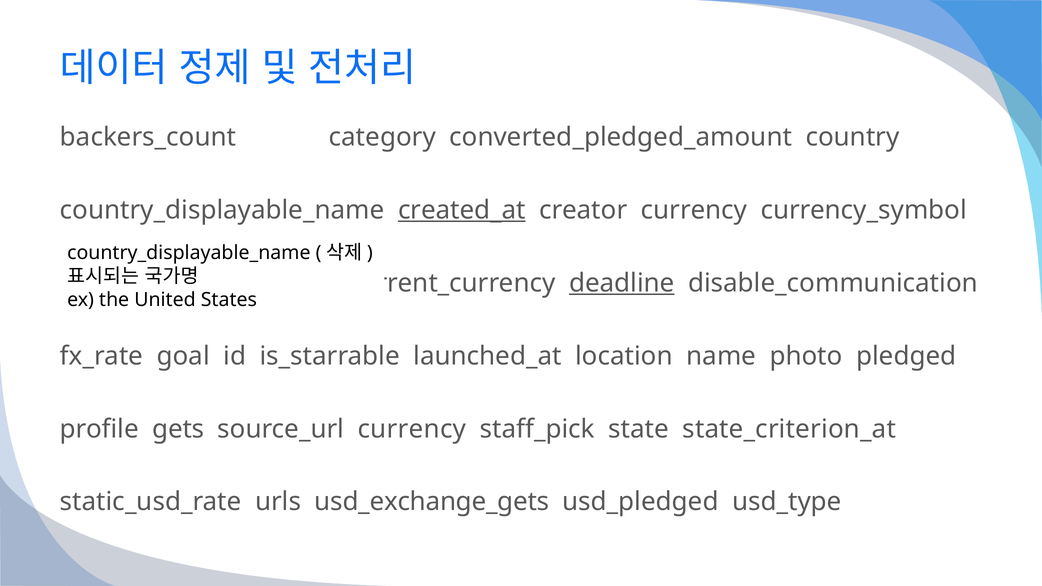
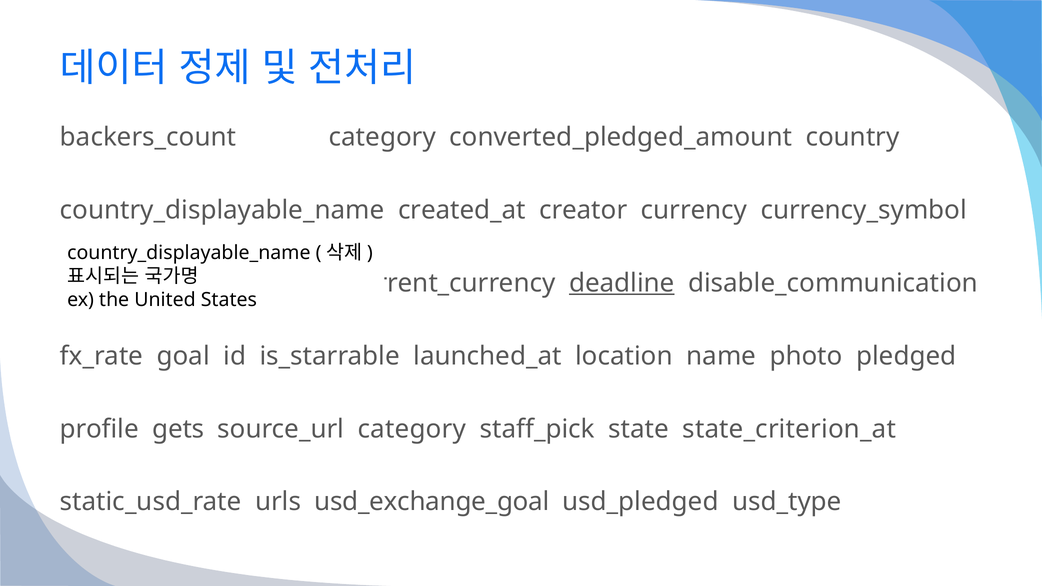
created_at underline: present -> none (462, 210)
source_url currency: currency -> category (412, 429)
usd_exchange_gets: usd_exchange_gets -> usd_exchange_goal (432, 502)
